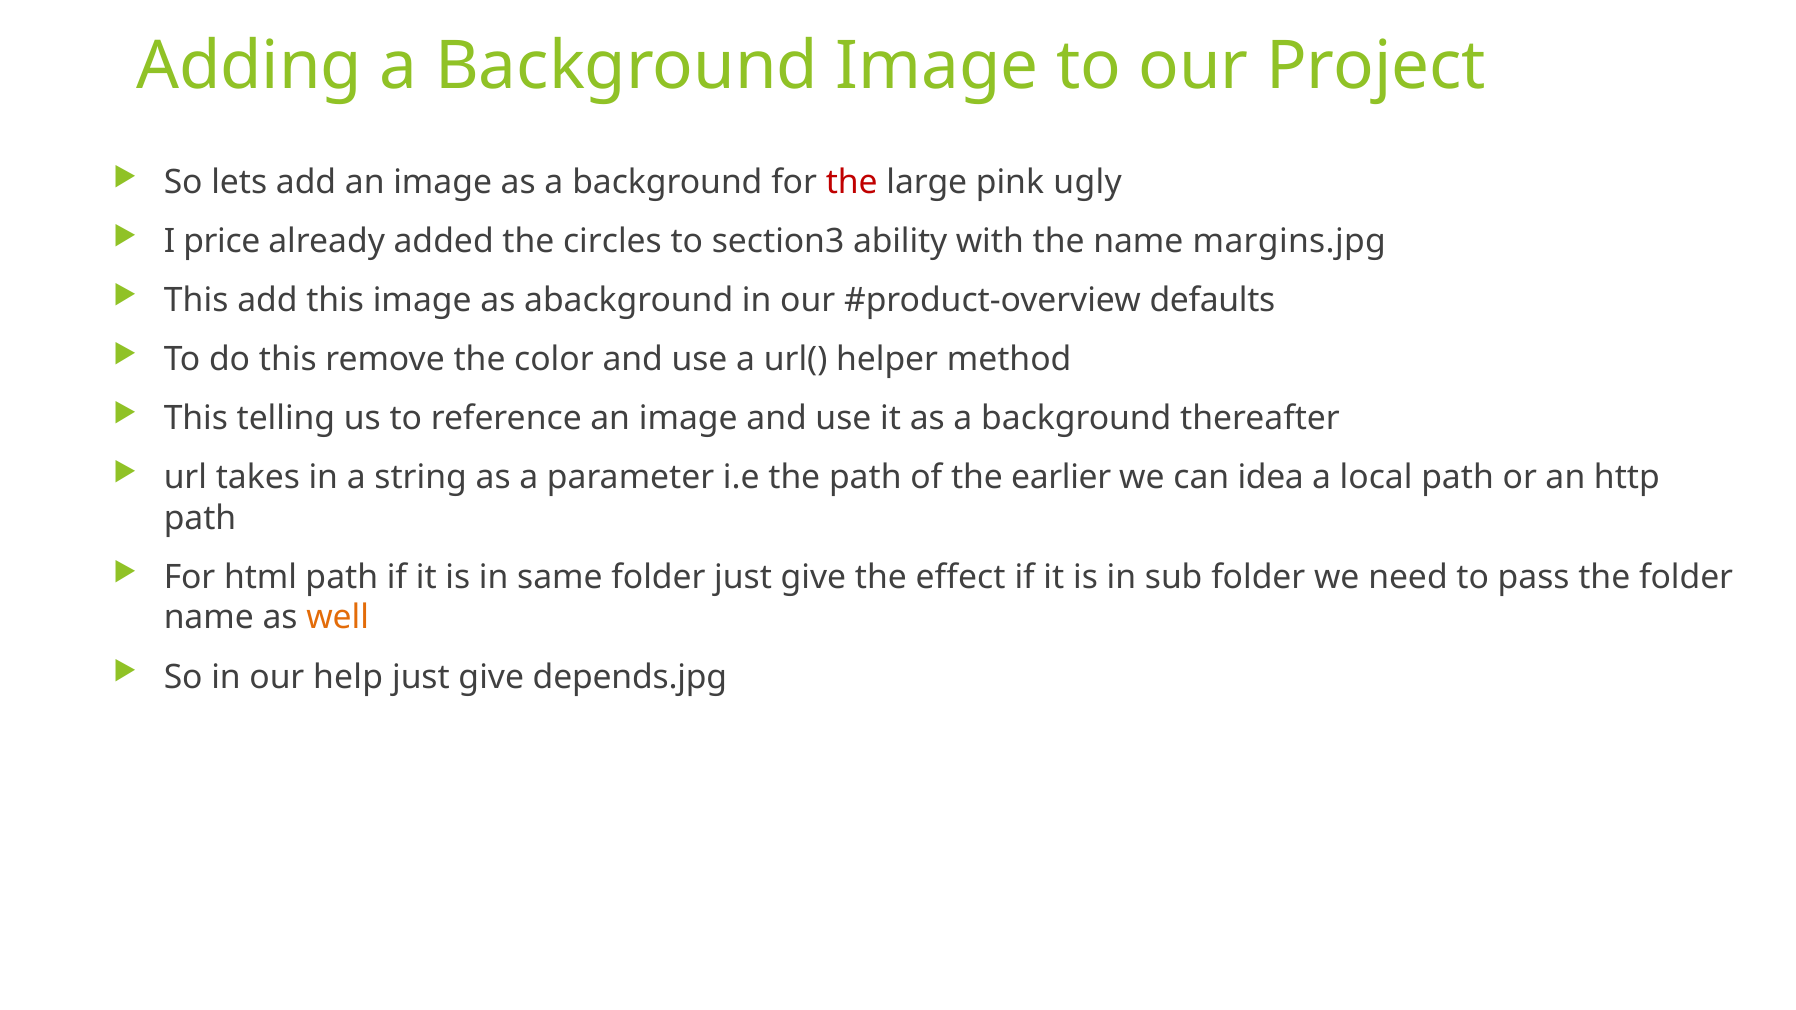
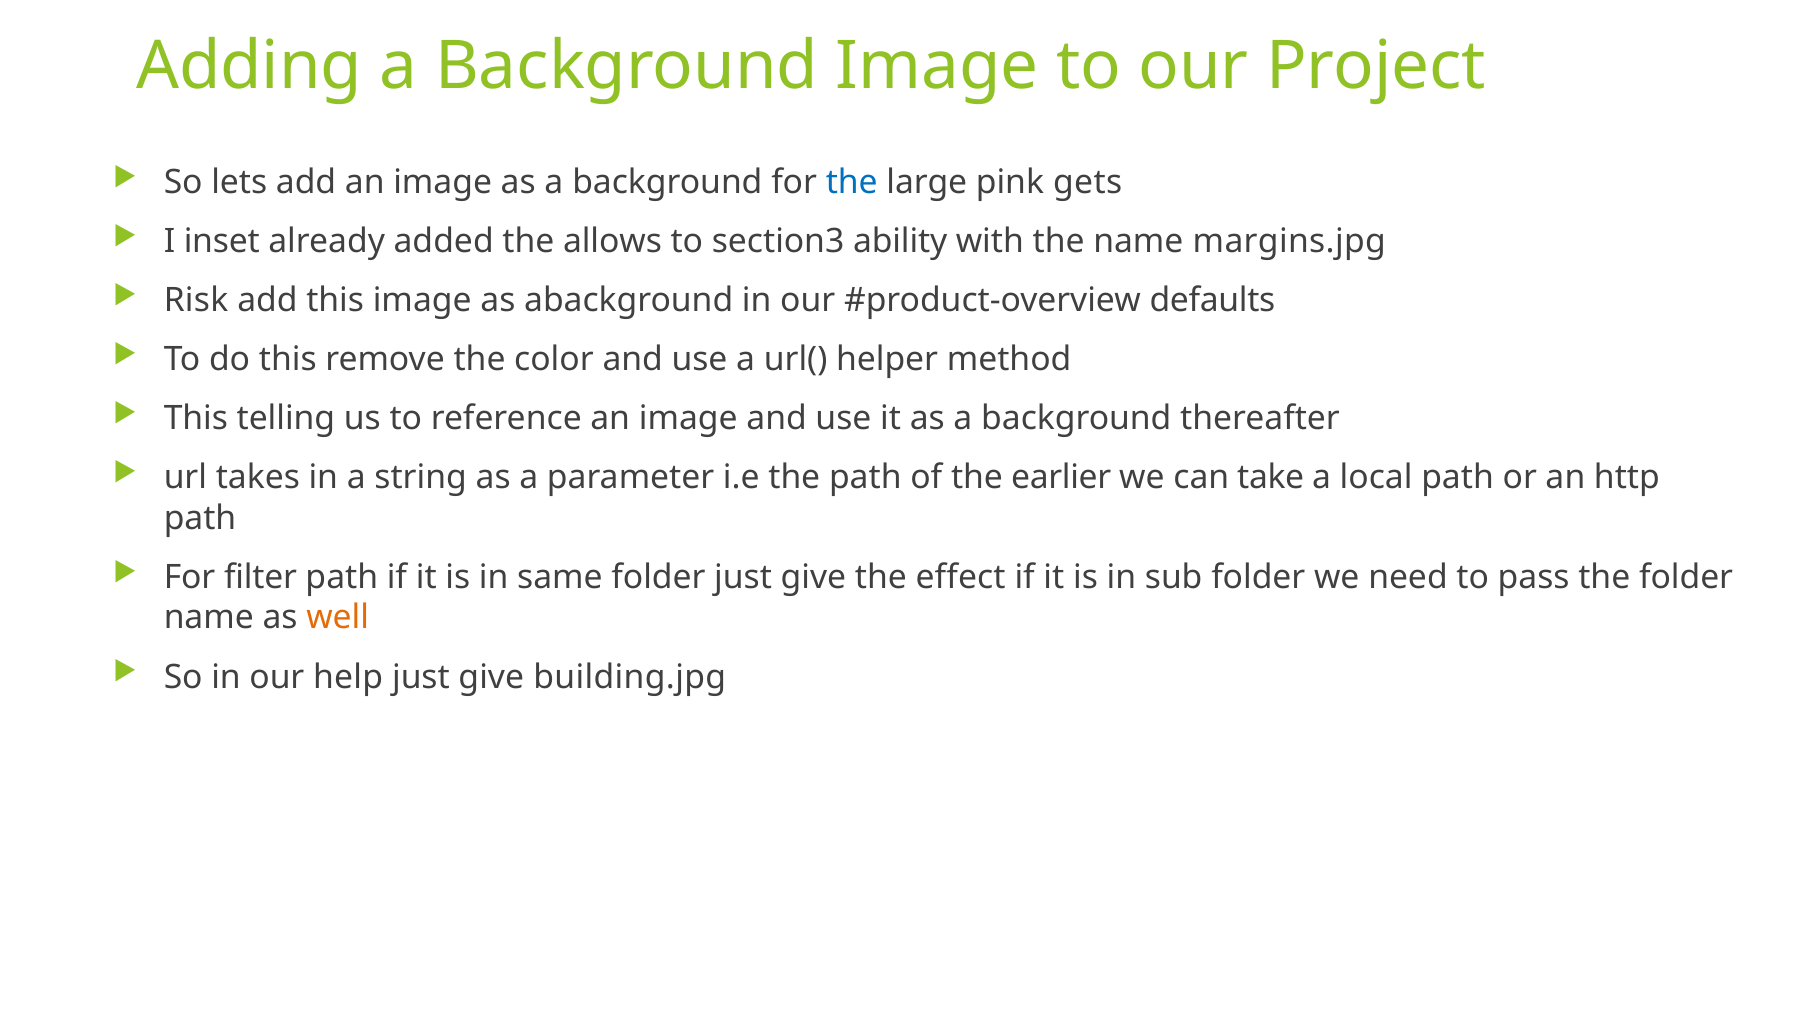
the colour: red -> blue (852, 182)
ugly: ugly -> gets (1088, 182)
price: price -> inset (222, 241)
circles: circles -> allows (612, 241)
This: This -> Risk (196, 301)
idea: idea -> take (1271, 478)
html: html -> filter (261, 578)
depends.jpg: depends.jpg -> building.jpg (630, 677)
